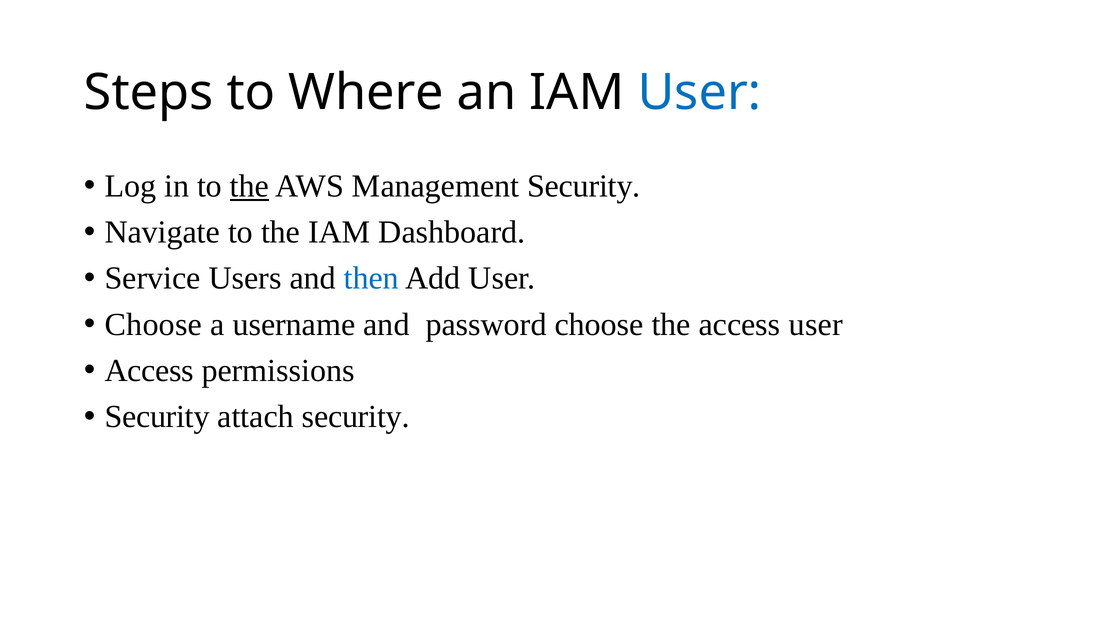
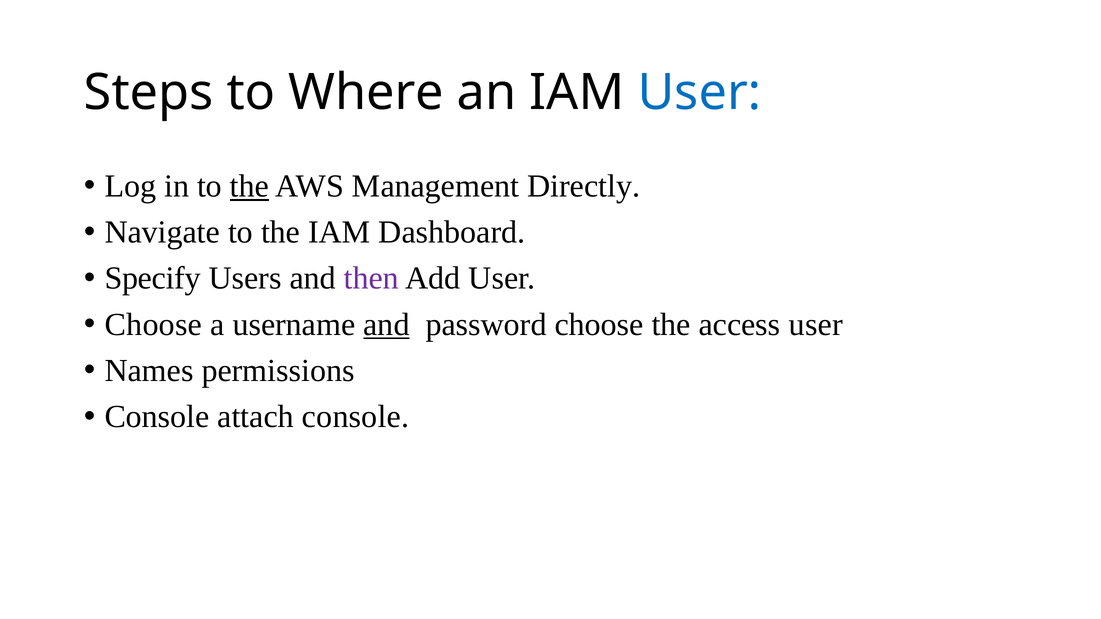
Management Security: Security -> Directly (584, 186)
Service: Service -> Specify (153, 278)
then colour: blue -> purple (371, 278)
and underline: none -> present (386, 325)
Access: Access -> Names (149, 371)
Security: Security -> Console (157, 417)
attach security: security -> console (356, 417)
